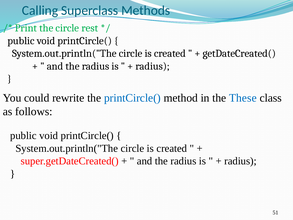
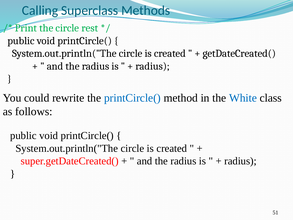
These: These -> White (243, 98)
